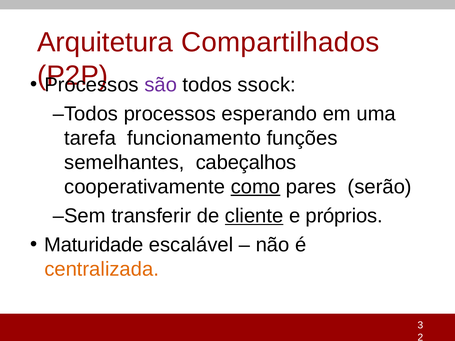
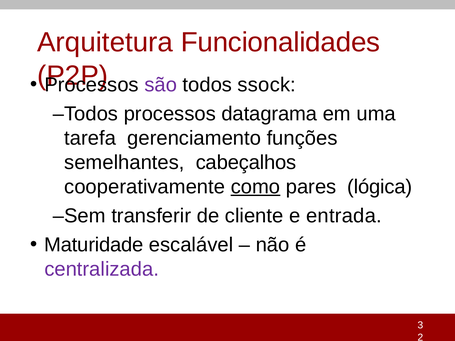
Compartilhados: Compartilhados -> Funcionalidades (280, 42)
esperando: esperando -> datagrama (269, 114)
funcionamento: funcionamento -> gerenciamento (194, 138)
serão: serão -> lógica (380, 187)
cliente underline: present -> none (254, 216)
próprios: próprios -> entrada (344, 216)
centralizada colour: orange -> purple (102, 269)
